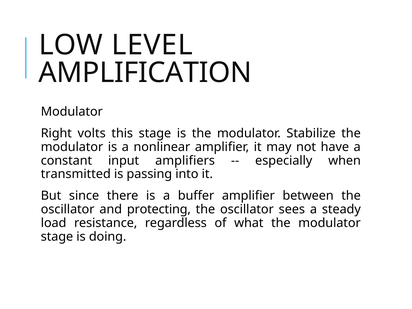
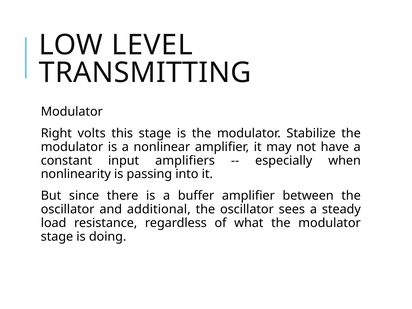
AMPLIFICATION: AMPLIFICATION -> TRANSMITTING (145, 73)
transmitted: transmitted -> nonlinearity (76, 174)
protecting: protecting -> additional (159, 209)
